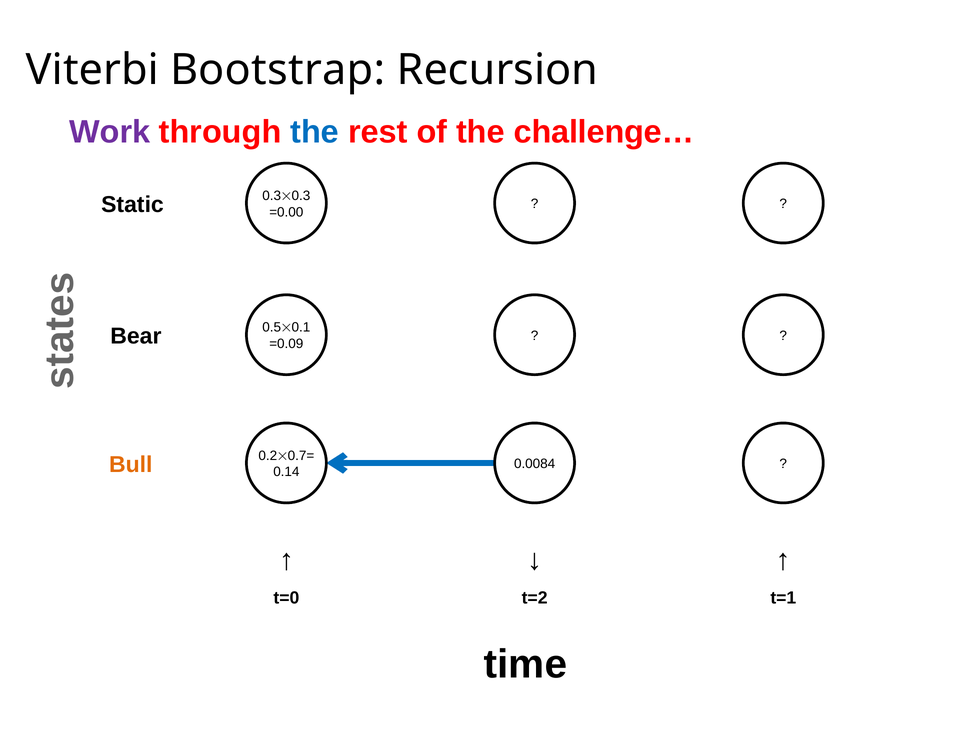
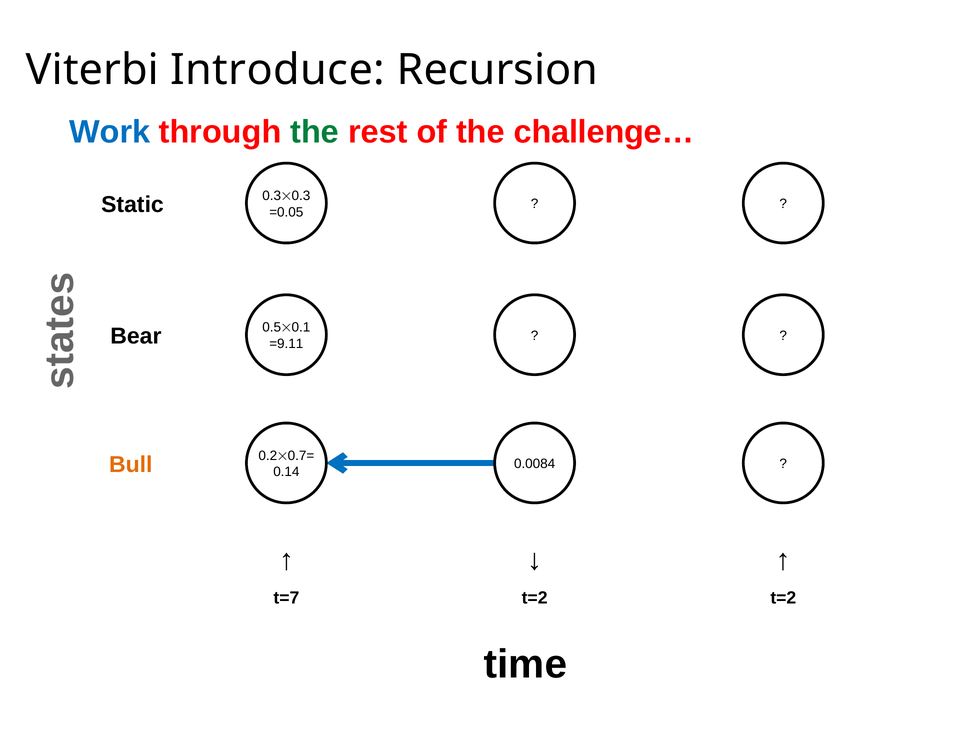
Bootstrap: Bootstrap -> Introduce (278, 70)
Work colour: purple -> blue (110, 132)
the colour: blue -> green (315, 132)
=0.00: =0.00 -> =0.05 (286, 212)
=0.09: =0.09 -> =9.11 (286, 344)
t=0: t=0 -> t=7 (286, 599)
t=2 t=1: t=1 -> t=2 (783, 599)
